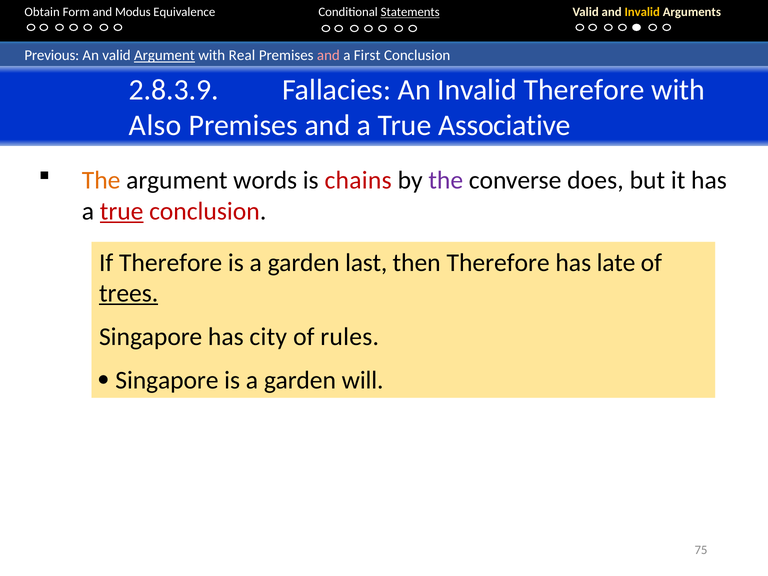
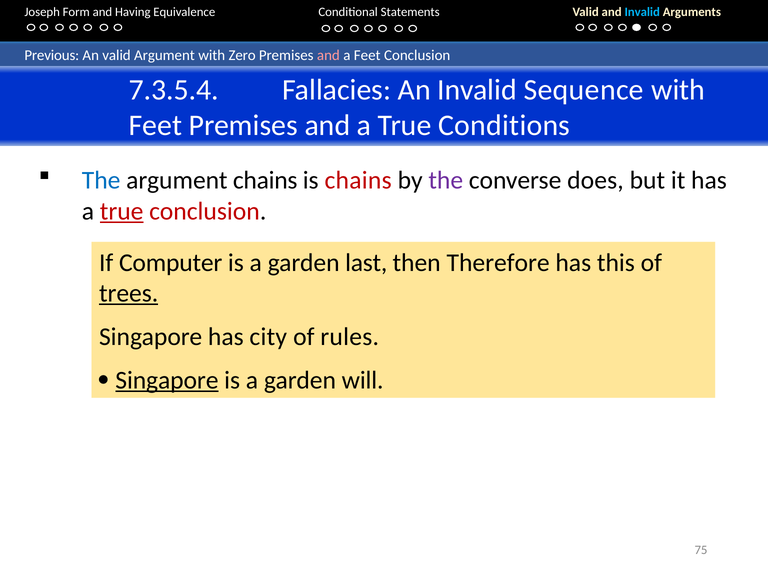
Obtain: Obtain -> Joseph (42, 12)
Modus: Modus -> Having (133, 12)
Statements underline: present -> none (410, 12)
Invalid colour: yellow -> light blue (642, 12)
Argument underline: present -> none (164, 55)
Real: Real -> Zero (242, 55)
a First: First -> Feet (367, 55)
2.8.3.9: 2.8.3.9 -> 7.3.5.4 (174, 90)
Invalid Therefore: Therefore -> Sequence (584, 90)
Also: Also -> Feet (155, 126)
Associative: Associative -> Conditions (504, 126)
The colour: orange -> blue (101, 181)
argument words: words -> chains (265, 181)
If Therefore: Therefore -> Computer (171, 263)
late: late -> this (616, 263)
Singapore underline: none -> present (167, 380)
